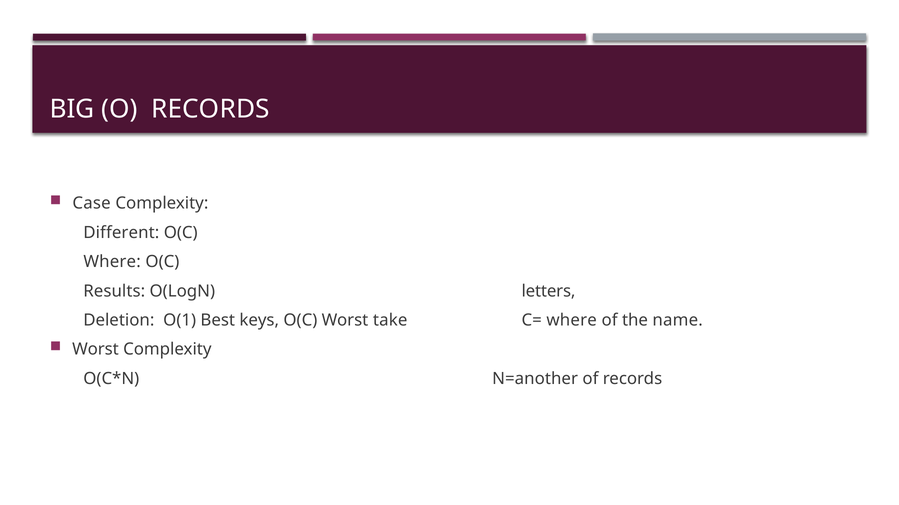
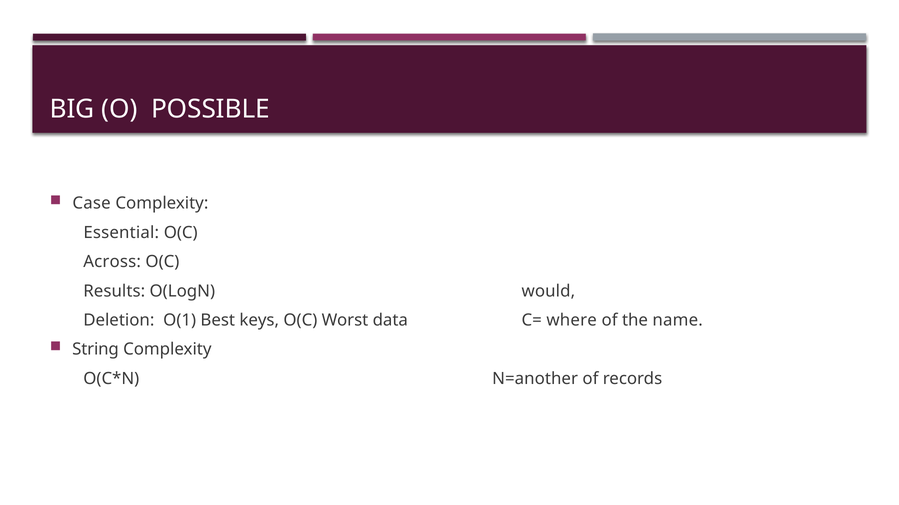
O RECORDS: RECORDS -> POSSIBLE (210, 109)
Different: Different -> Essential (121, 233)
Where: Where -> Across (112, 262)
letters: letters -> would (548, 291)
take: take -> data (390, 321)
Worst: Worst -> String (96, 350)
